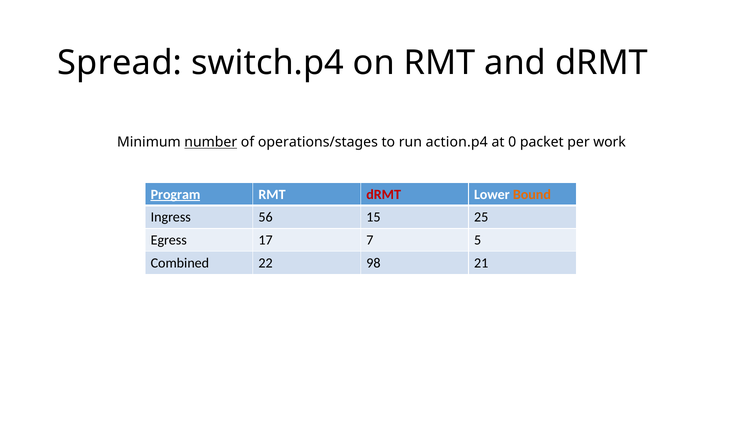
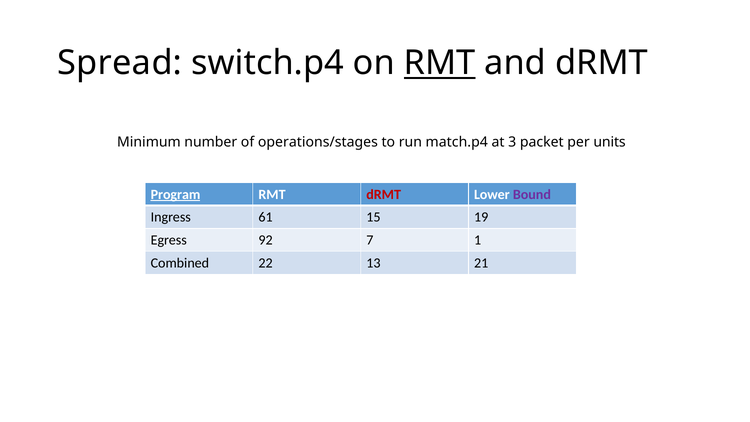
RMT underline: none -> present (440, 63)
number underline: present -> none (211, 142)
action.p4: action.p4 -> match.p4 (457, 142)
0: 0 -> 3 (512, 142)
work: work -> units (610, 142)
Bound colour: orange -> purple (532, 194)
56: 56 -> 61 (266, 217)
25: 25 -> 19 (481, 217)
17: 17 -> 92 (266, 240)
5: 5 -> 1 (478, 240)
98: 98 -> 13 (373, 263)
